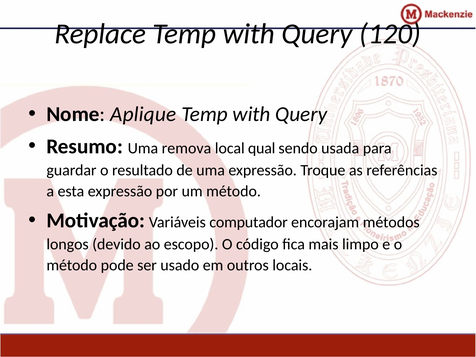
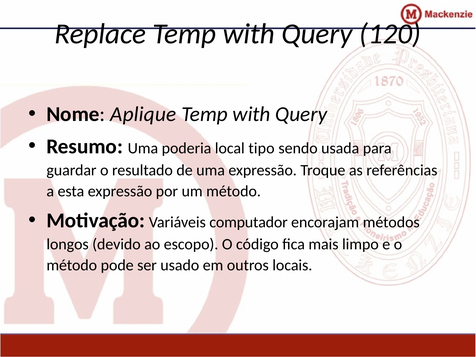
remova: remova -> poderia (187, 148)
qual: qual -> tipo (262, 148)
